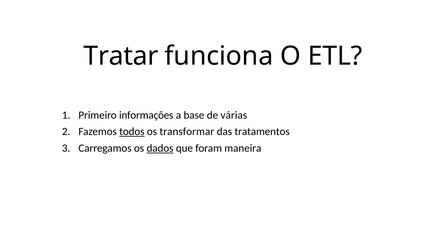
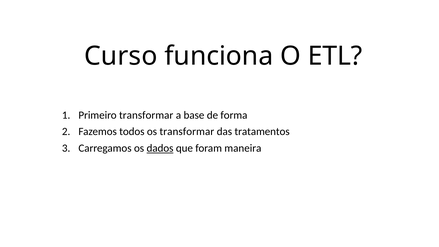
Tratar: Tratar -> Curso (121, 56)
Primeiro informações: informações -> transformar (146, 115)
várias: várias -> forma (234, 115)
todos underline: present -> none (132, 132)
